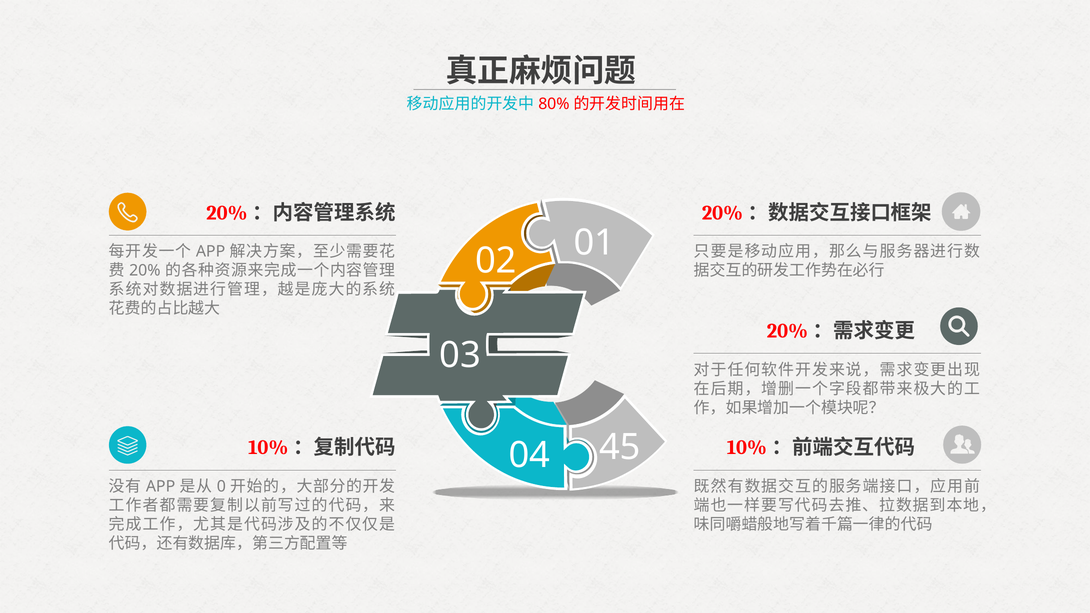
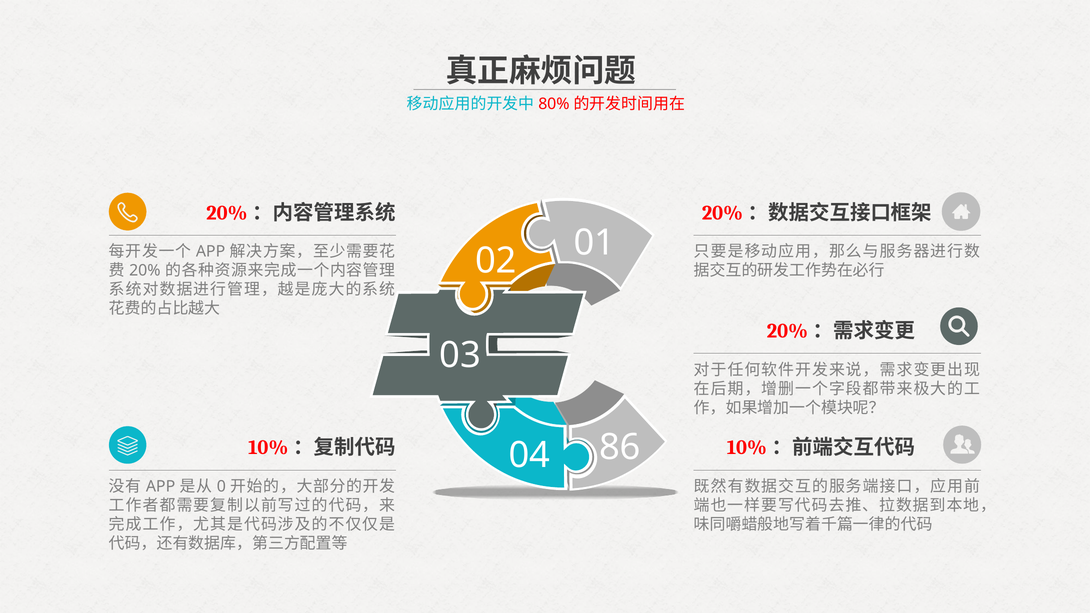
45: 45 -> 86 (620, 447)
